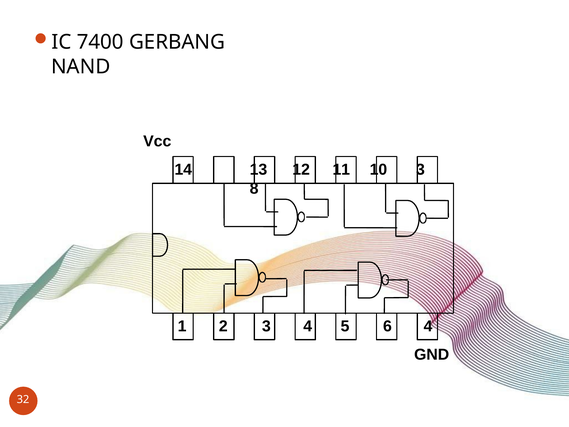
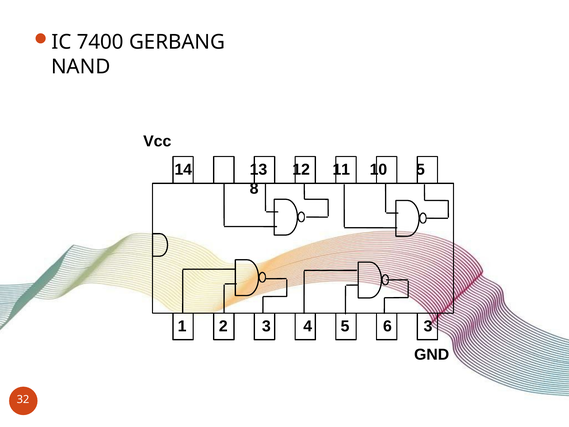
10 3: 3 -> 5 (420, 170)
6 4: 4 -> 3 (428, 326)
